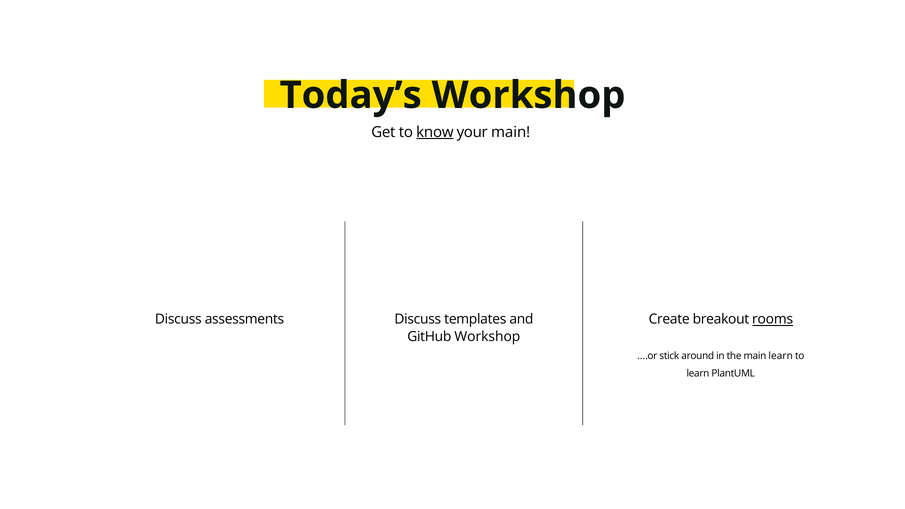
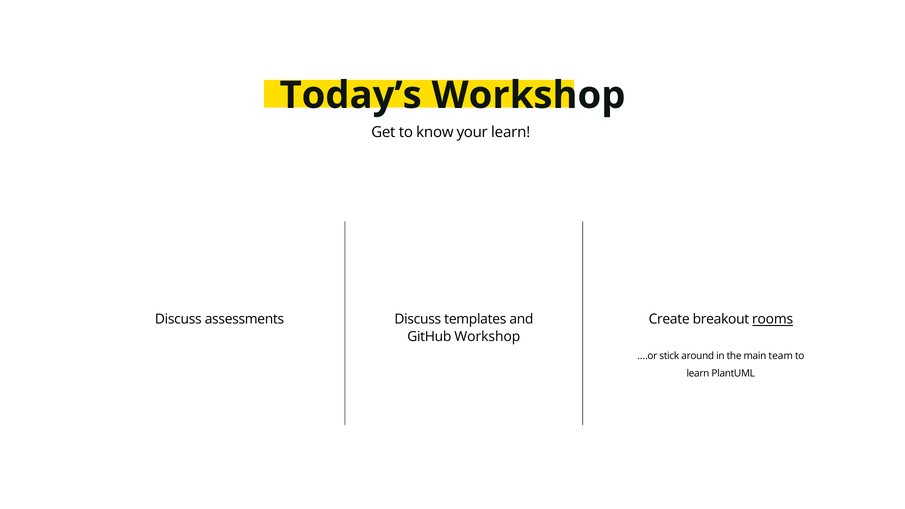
know underline: present -> none (435, 132)
your main: main -> learn (511, 132)
main learn: learn -> team (781, 356)
